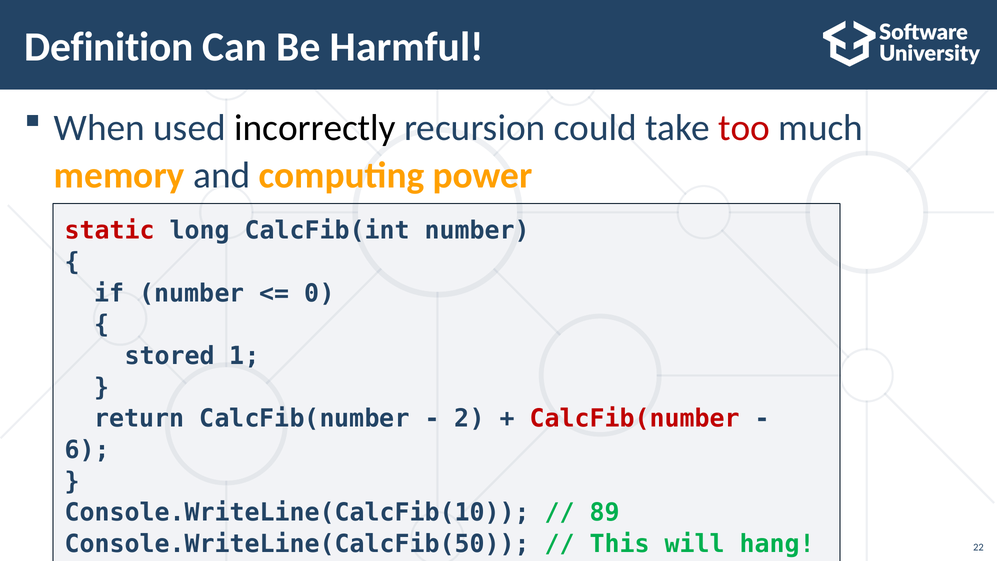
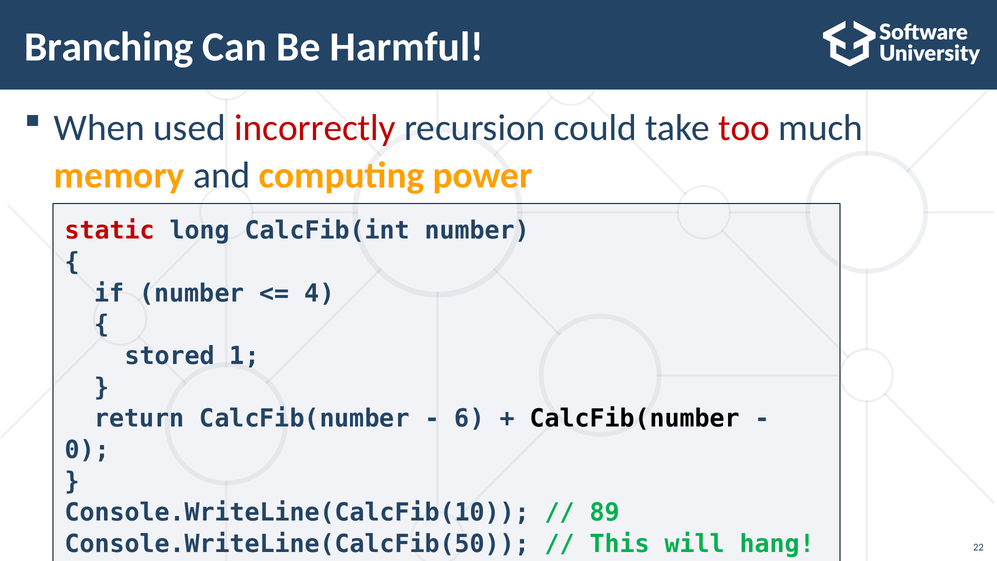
Definition: Definition -> Branching (109, 47)
incorrectly colour: black -> red (315, 128)
0: 0 -> 4 (319, 293)
2: 2 -> 6 (470, 419)
CalcFib(number colour: red -> black (635, 419)
6: 6 -> 0 (87, 450)
